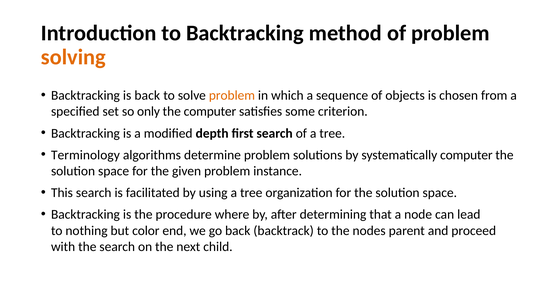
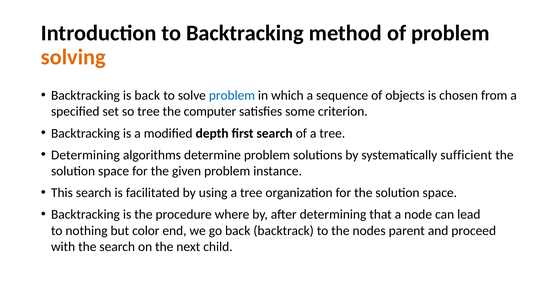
problem colour: orange -> blue (232, 95)
so only: only -> tree (148, 112)
Terminology: Terminology -> Determining (85, 155)
systematically computer: computer -> sufficient (466, 155)
